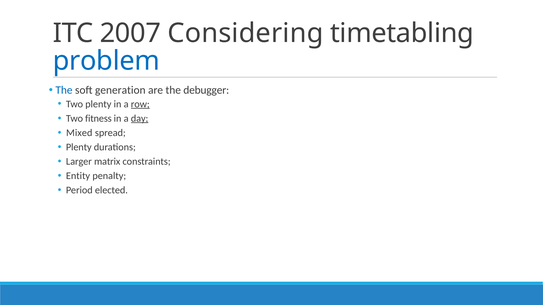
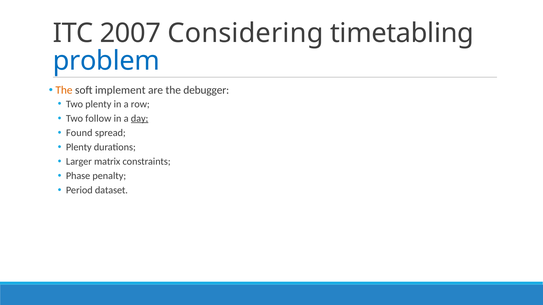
The colour: blue -> orange (64, 90)
generation: generation -> implement (120, 90)
row underline: present -> none (140, 104)
fitness: fitness -> follow (98, 119)
Mixed: Mixed -> Found (79, 133)
Entity: Entity -> Phase (78, 176)
elected: elected -> dataset (111, 191)
